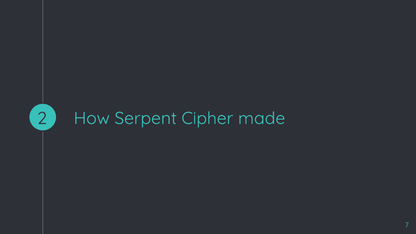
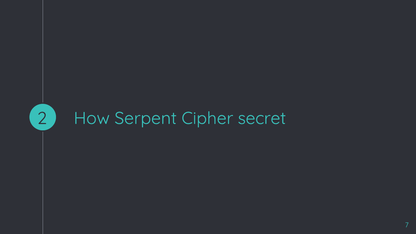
made: made -> secret (262, 118)
